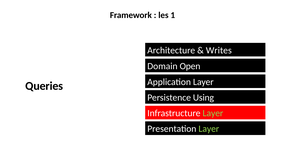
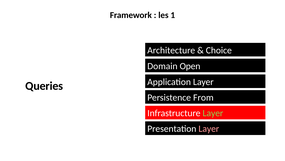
Writes: Writes -> Choice (219, 50)
Using: Using -> From (203, 97)
Layer colour: light green -> pink (209, 128)
